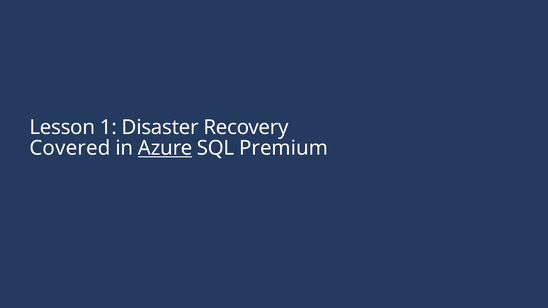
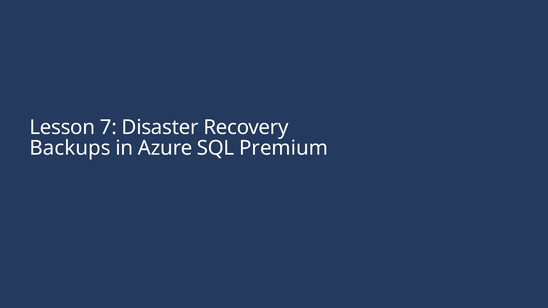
1: 1 -> 7 (108, 127)
Covered: Covered -> Backups (70, 148)
Azure underline: present -> none (165, 148)
